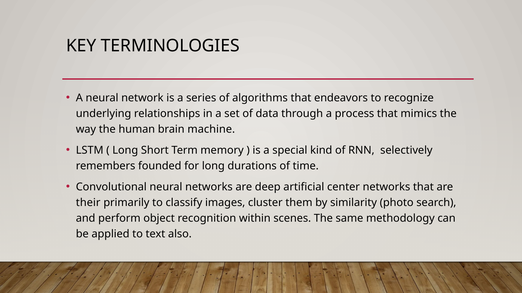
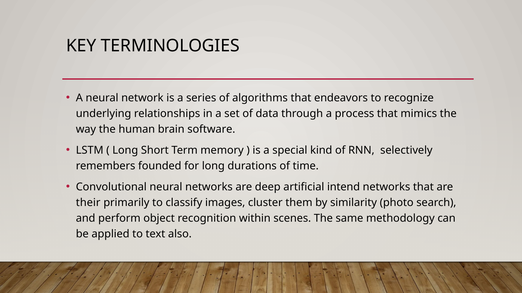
machine: machine -> software (211, 129)
center: center -> intend (344, 187)
